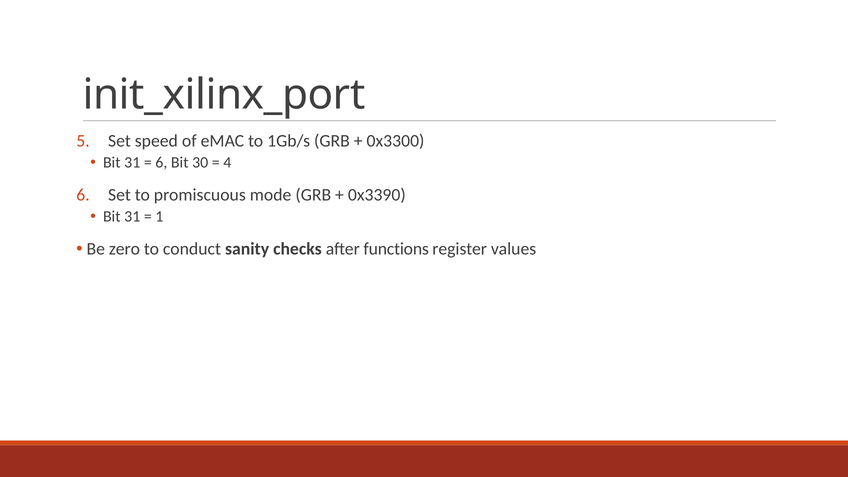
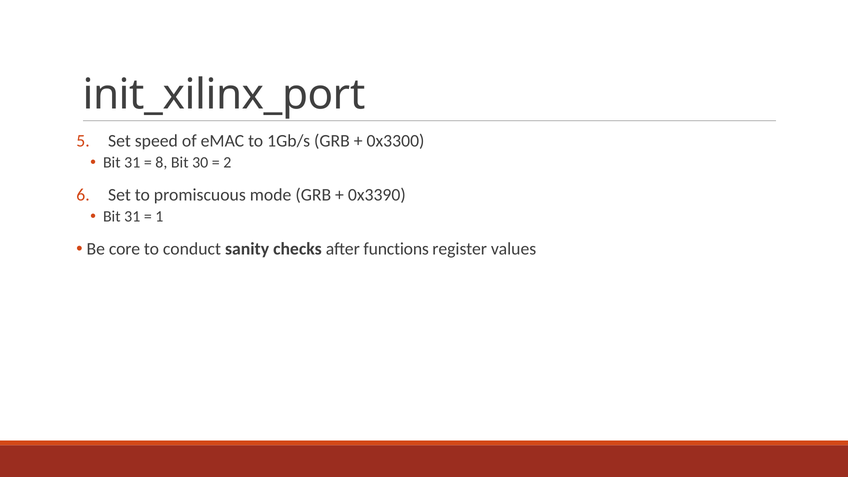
6: 6 -> 8 (161, 163)
4: 4 -> 2 (227, 163)
zero: zero -> core (125, 249)
